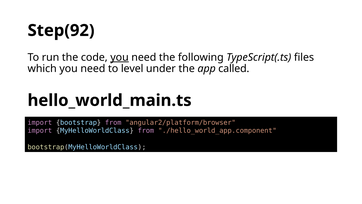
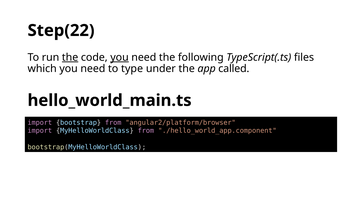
Step(92: Step(92 -> Step(22 (61, 30)
the underline: none -> present (70, 57)
level: level -> type (132, 69)
